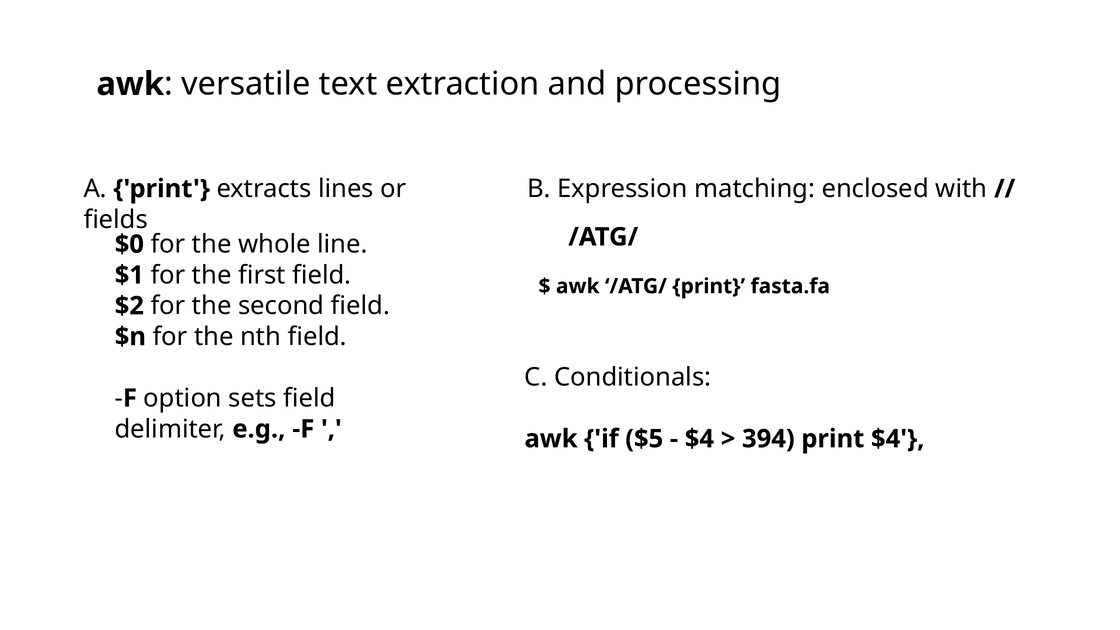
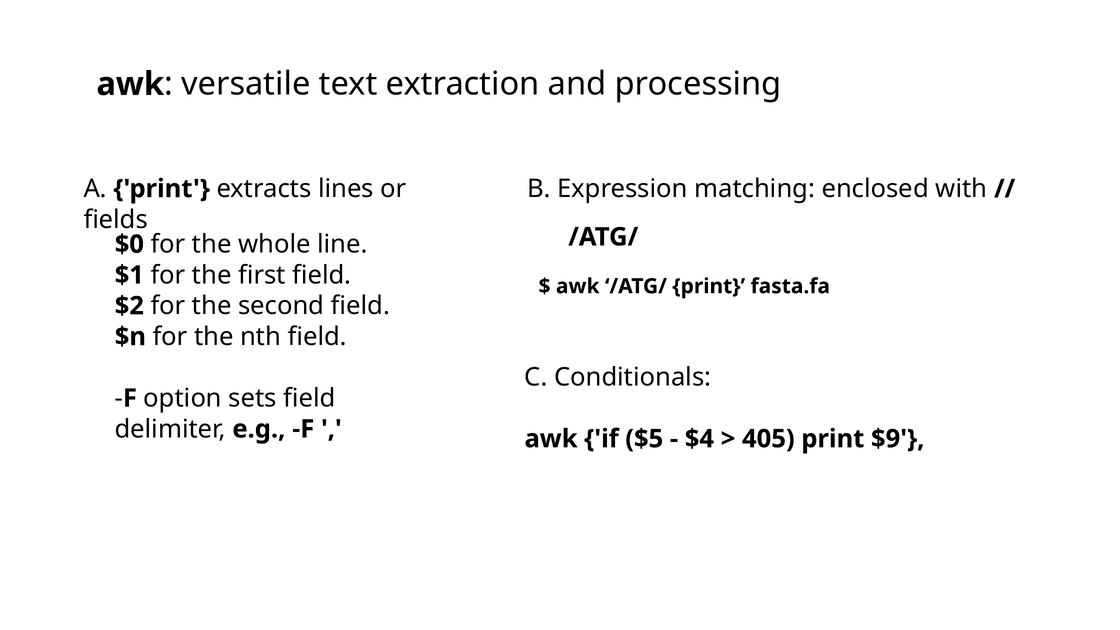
394: 394 -> 405 (768, 439)
print $4: $4 -> $9 (898, 439)
